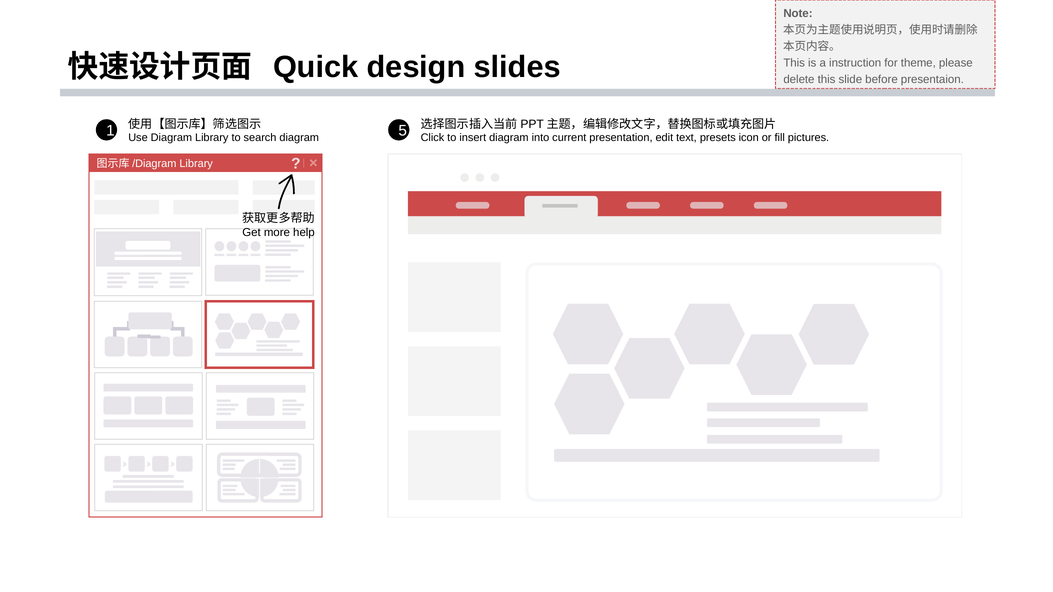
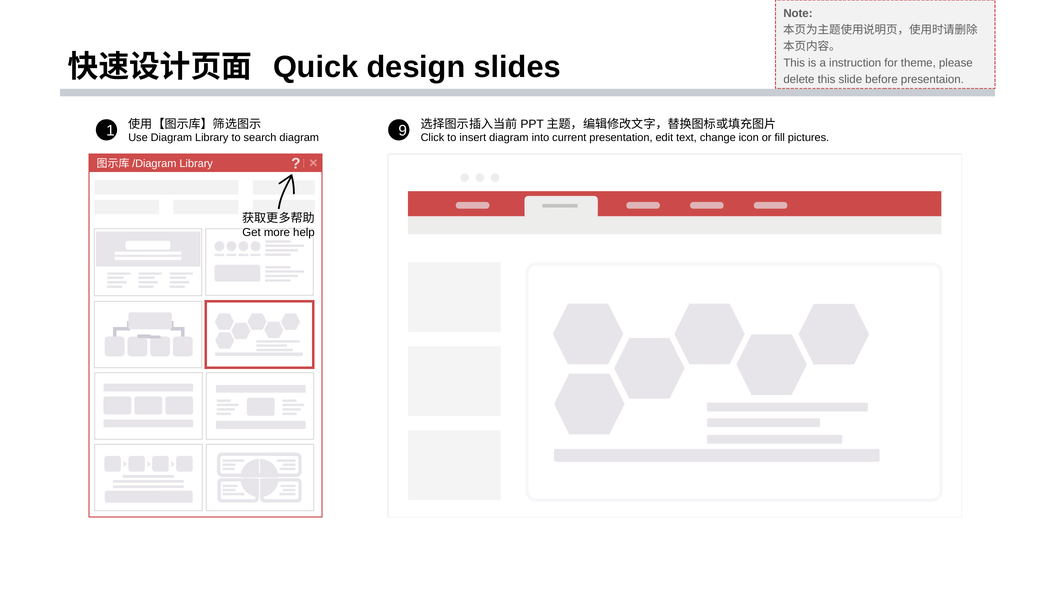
5: 5 -> 9 (403, 131)
presets: presets -> change (718, 138)
